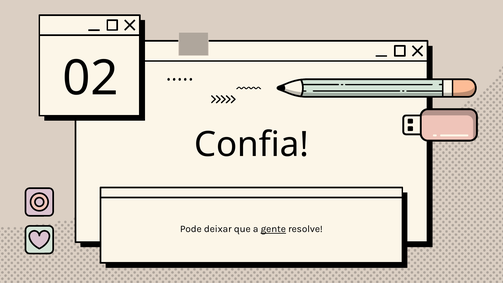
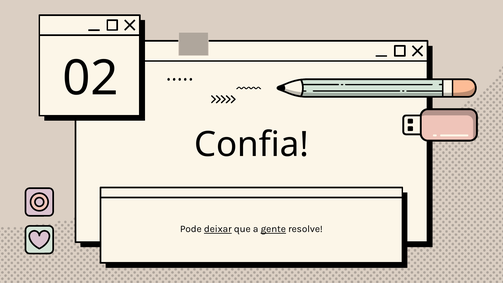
deixar underline: none -> present (218, 229)
